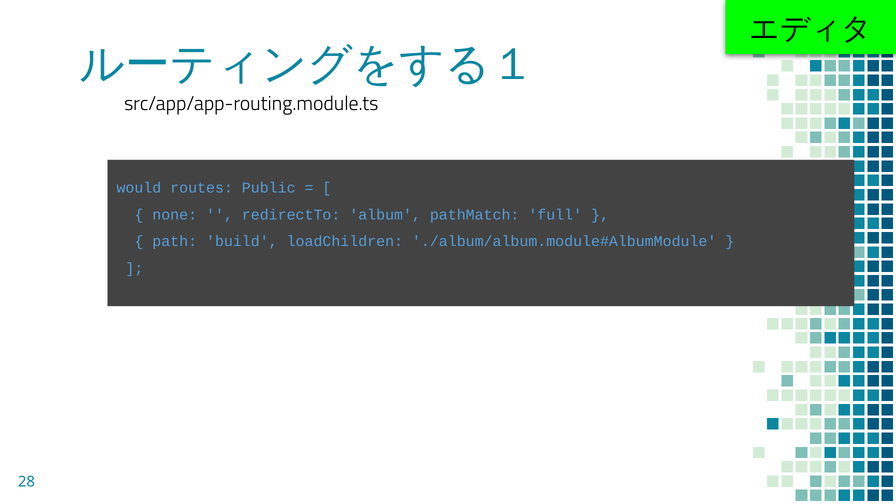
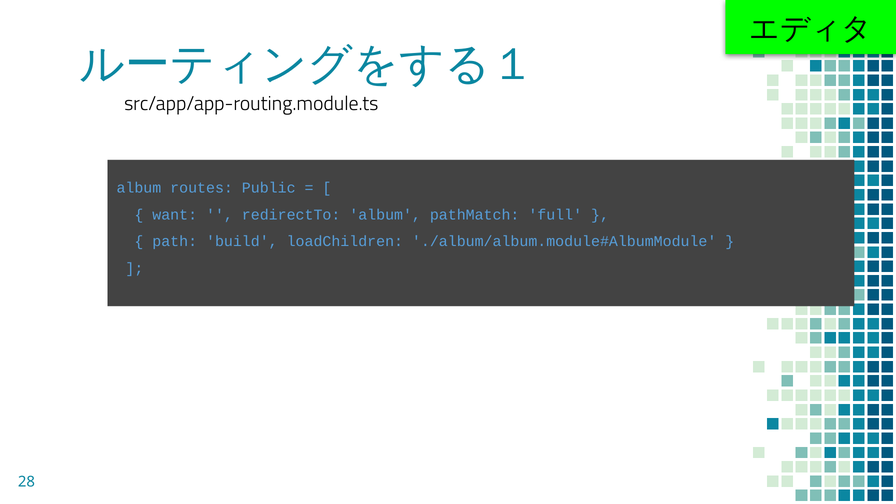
would: would -> album (139, 188)
none: none -> want (175, 215)
